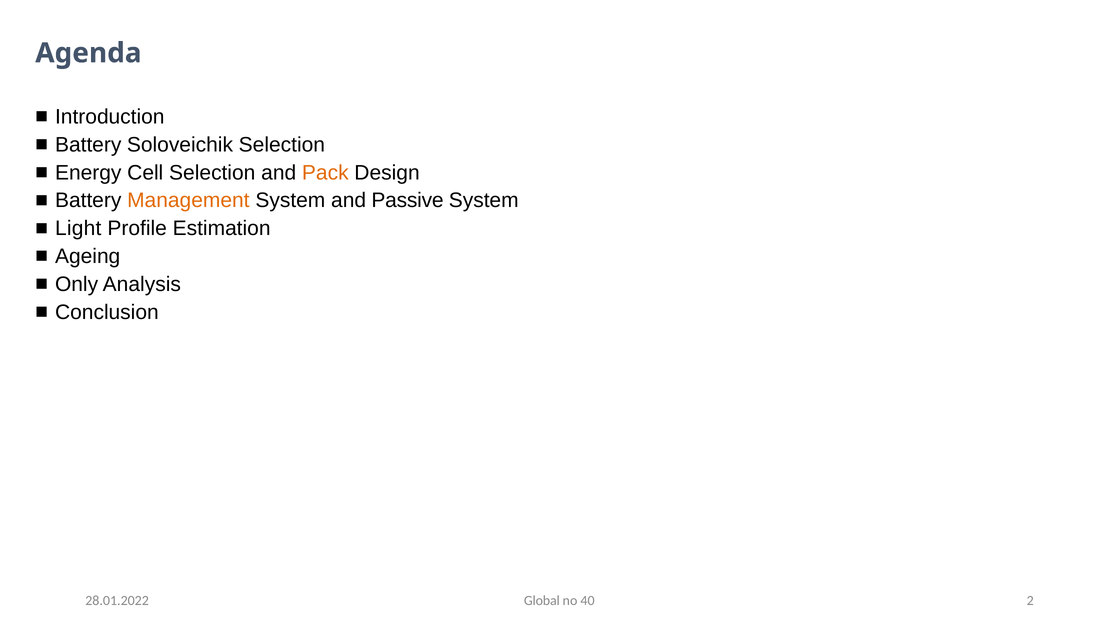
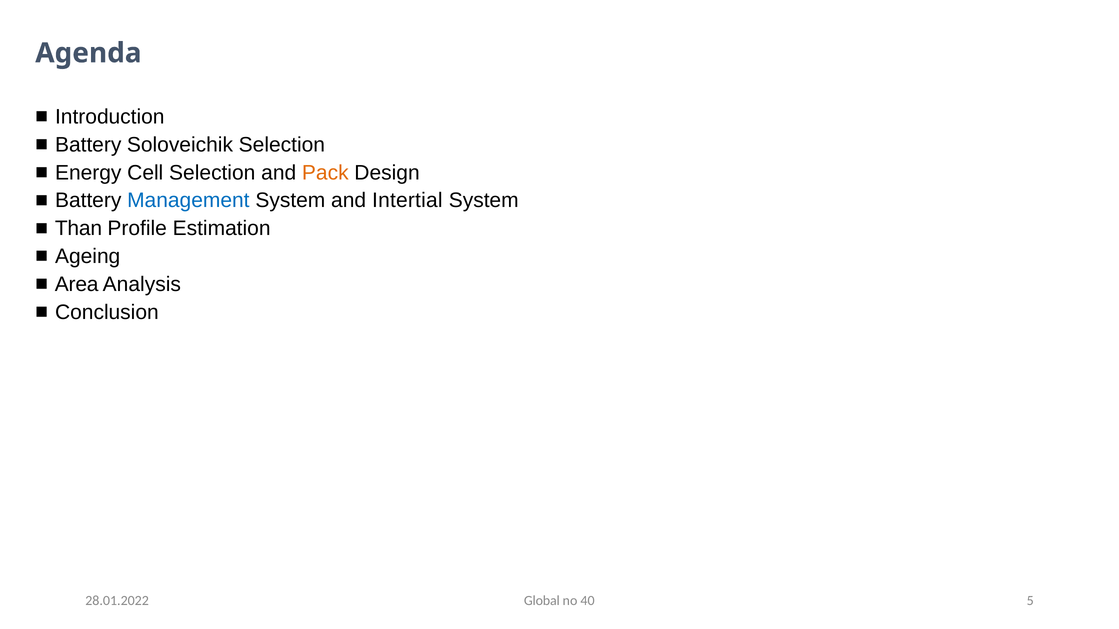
Management colour: orange -> blue (188, 201)
Passive: Passive -> Intertial (407, 201)
Light: Light -> Than (78, 229)
Only: Only -> Area (77, 284)
2: 2 -> 5 (1030, 601)
